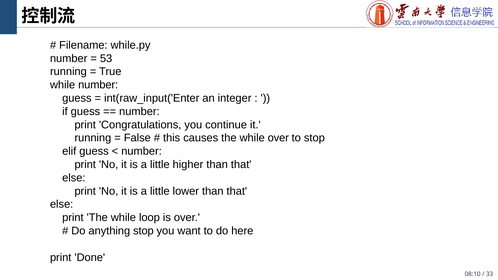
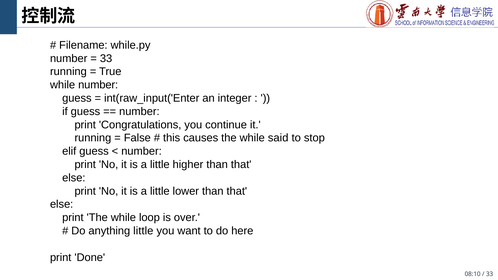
53: 53 -> 33 (106, 58)
while over: over -> said (278, 138)
anything stop: stop -> little (143, 231)
